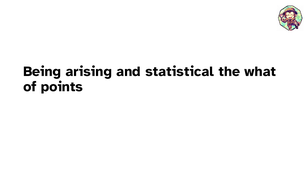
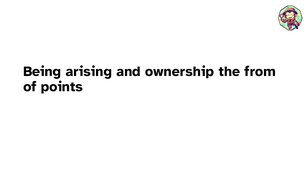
statistical: statistical -> ownership (180, 71)
what: what -> from (260, 71)
